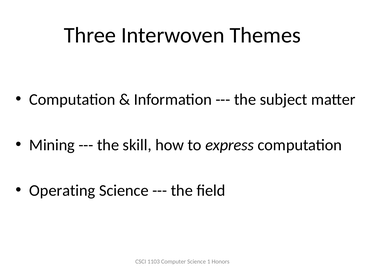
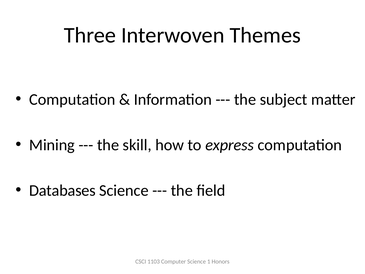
Operating: Operating -> Databases (62, 190)
